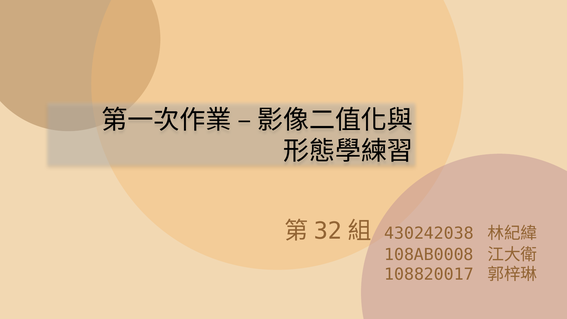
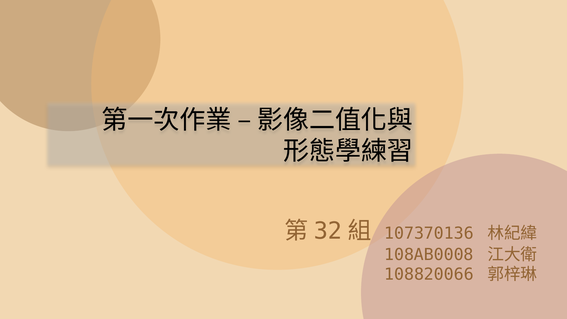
430242038: 430242038 -> 107370136 (429, 233)
108820017: 108820017 -> 108820066 (429, 274)
